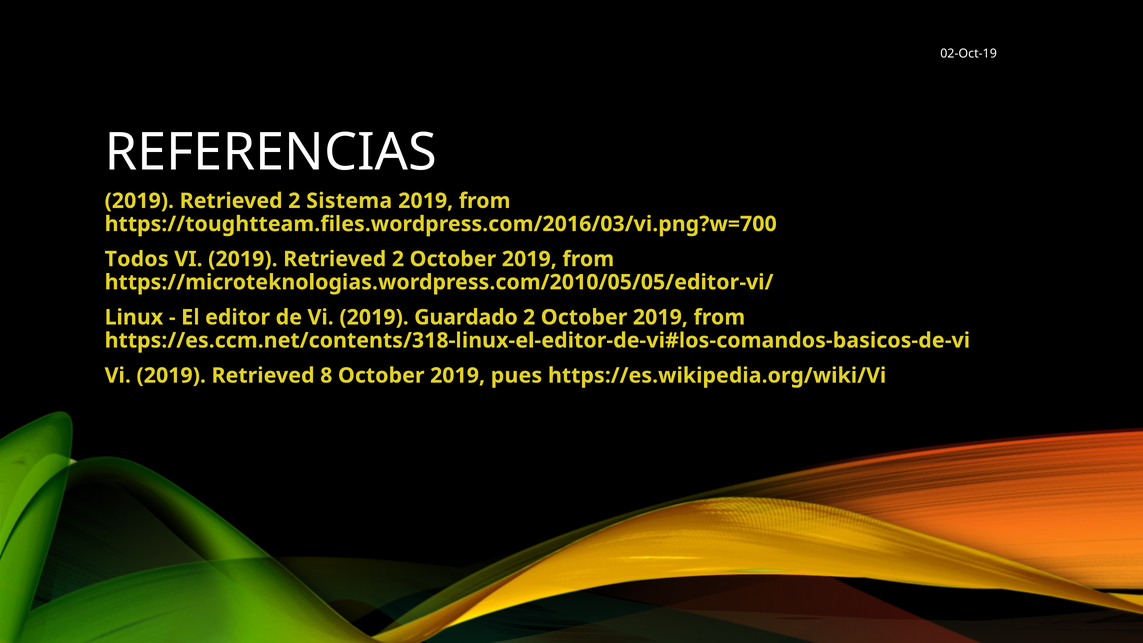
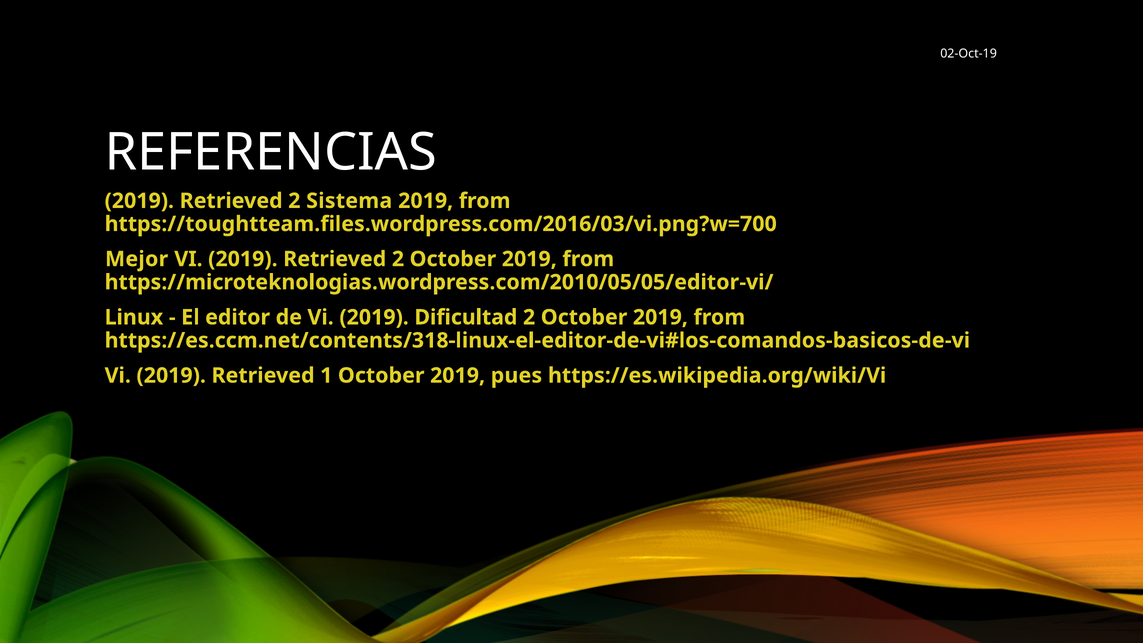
Todos: Todos -> Mejor (137, 259)
Guardado: Guardado -> Dificultad (466, 317)
8: 8 -> 1 (326, 376)
